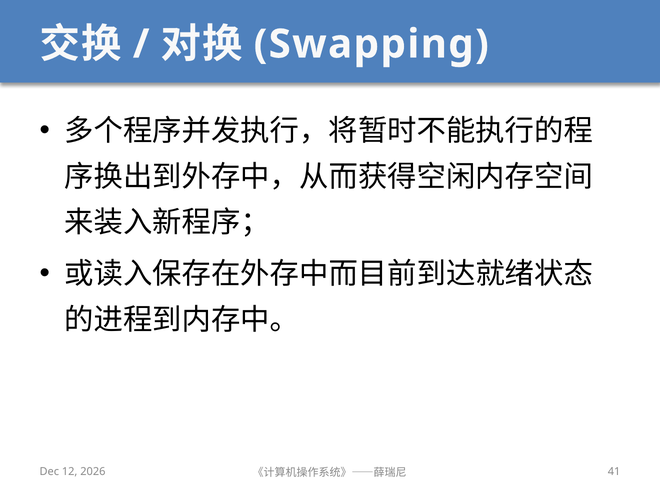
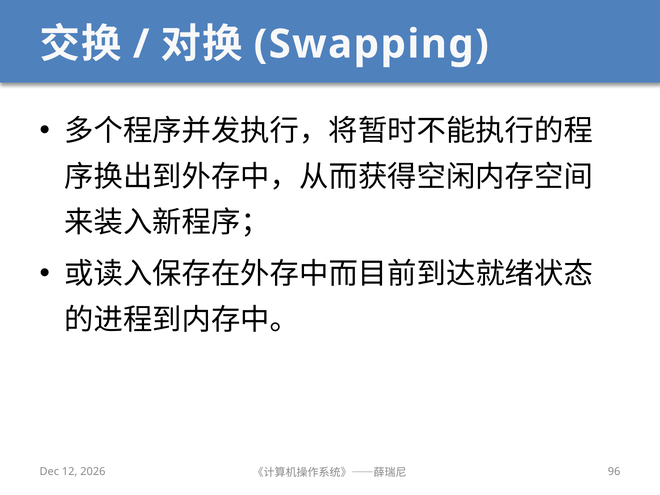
41: 41 -> 96 (614, 472)
